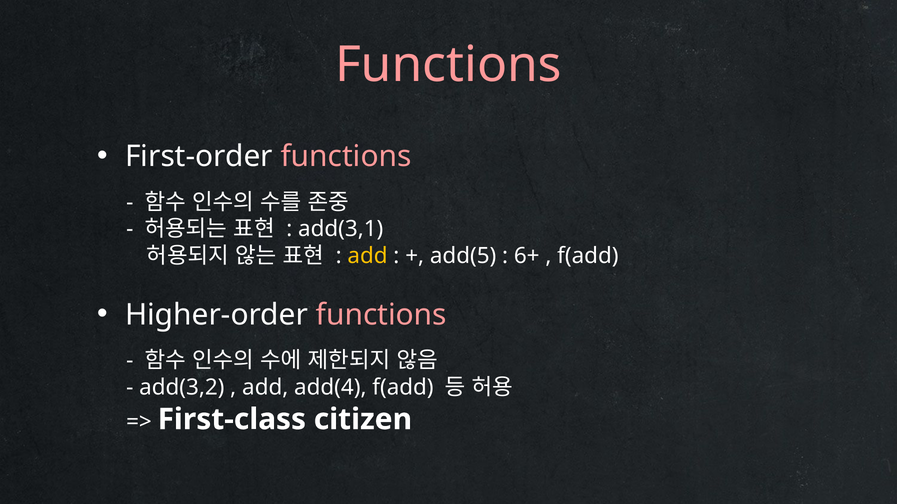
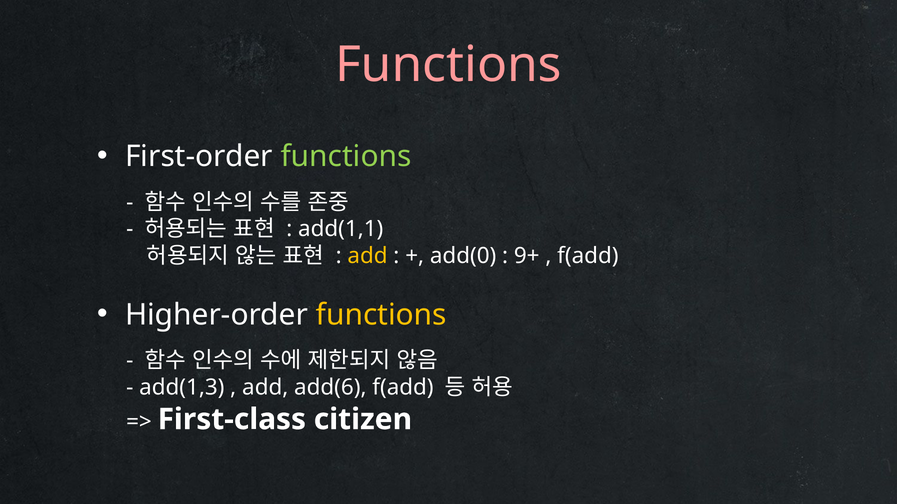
functions colour: pink -> light green (346, 157)
add(3,1: add(3,1 -> add(1,1 (341, 229)
add(5: add(5 -> add(0 (463, 256)
6+: 6+ -> 9+ (527, 256)
functions colour: pink -> yellow (381, 315)
add(3,2: add(3,2 -> add(1,3 (182, 388)
add(4: add(4 -> add(6 (330, 388)
